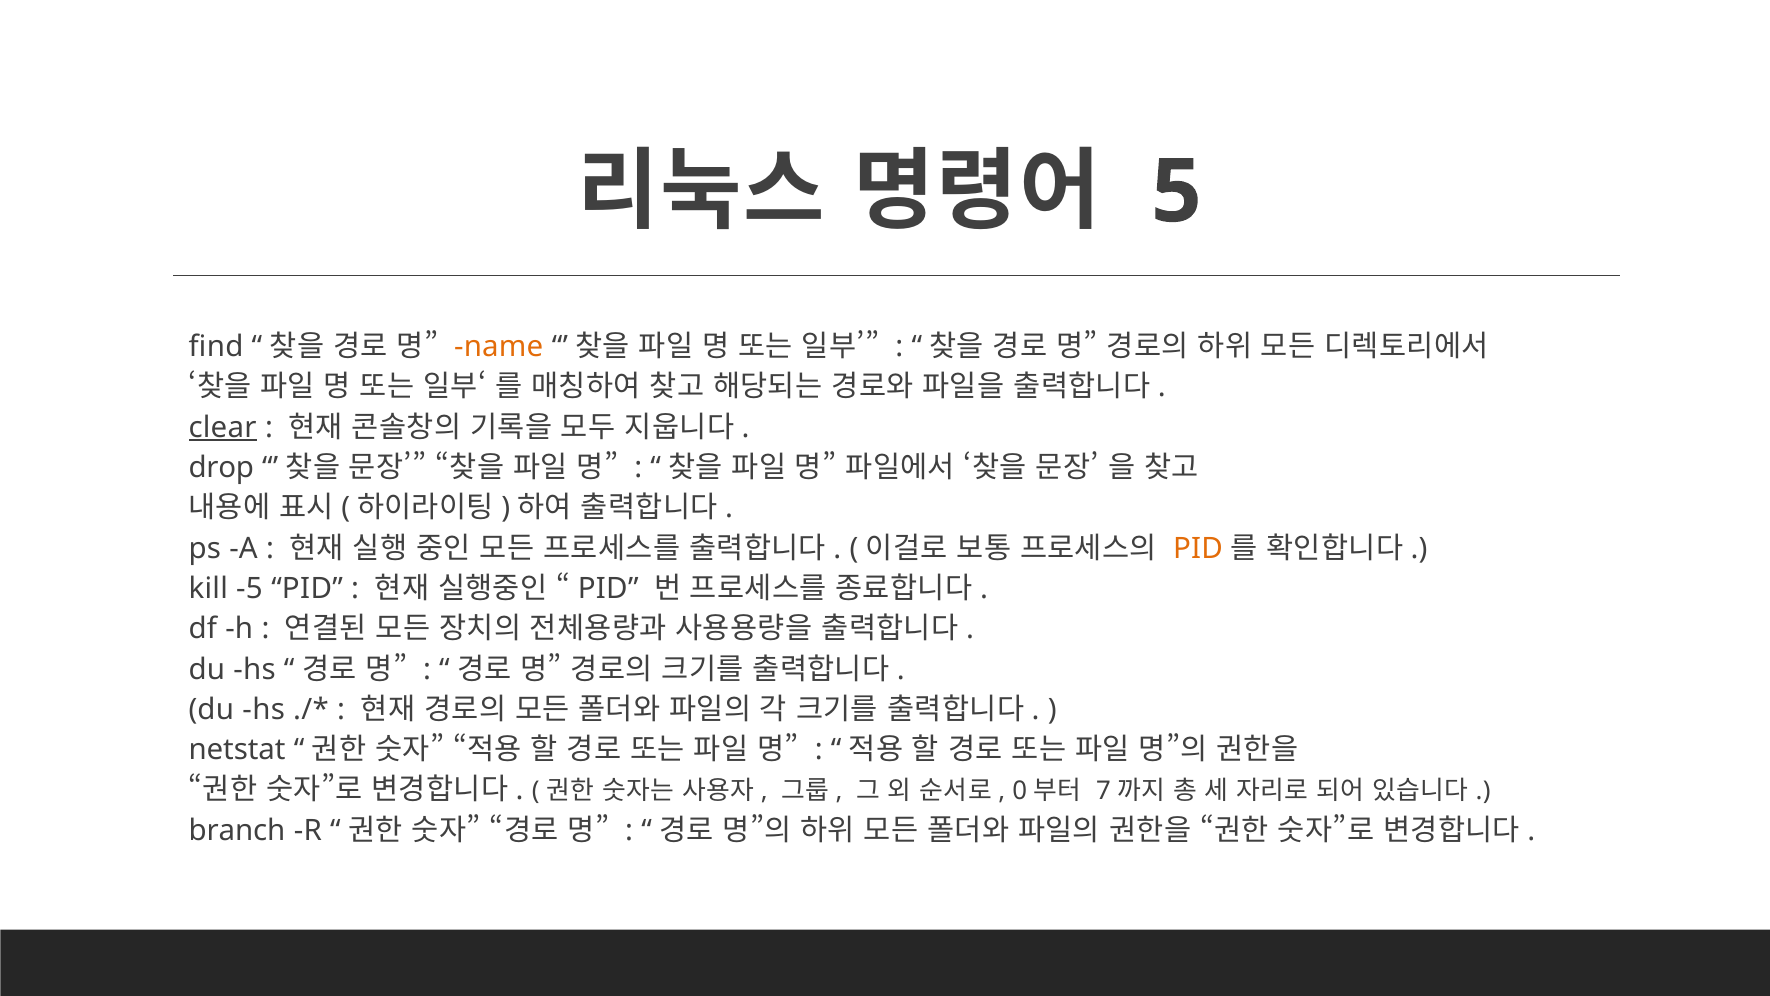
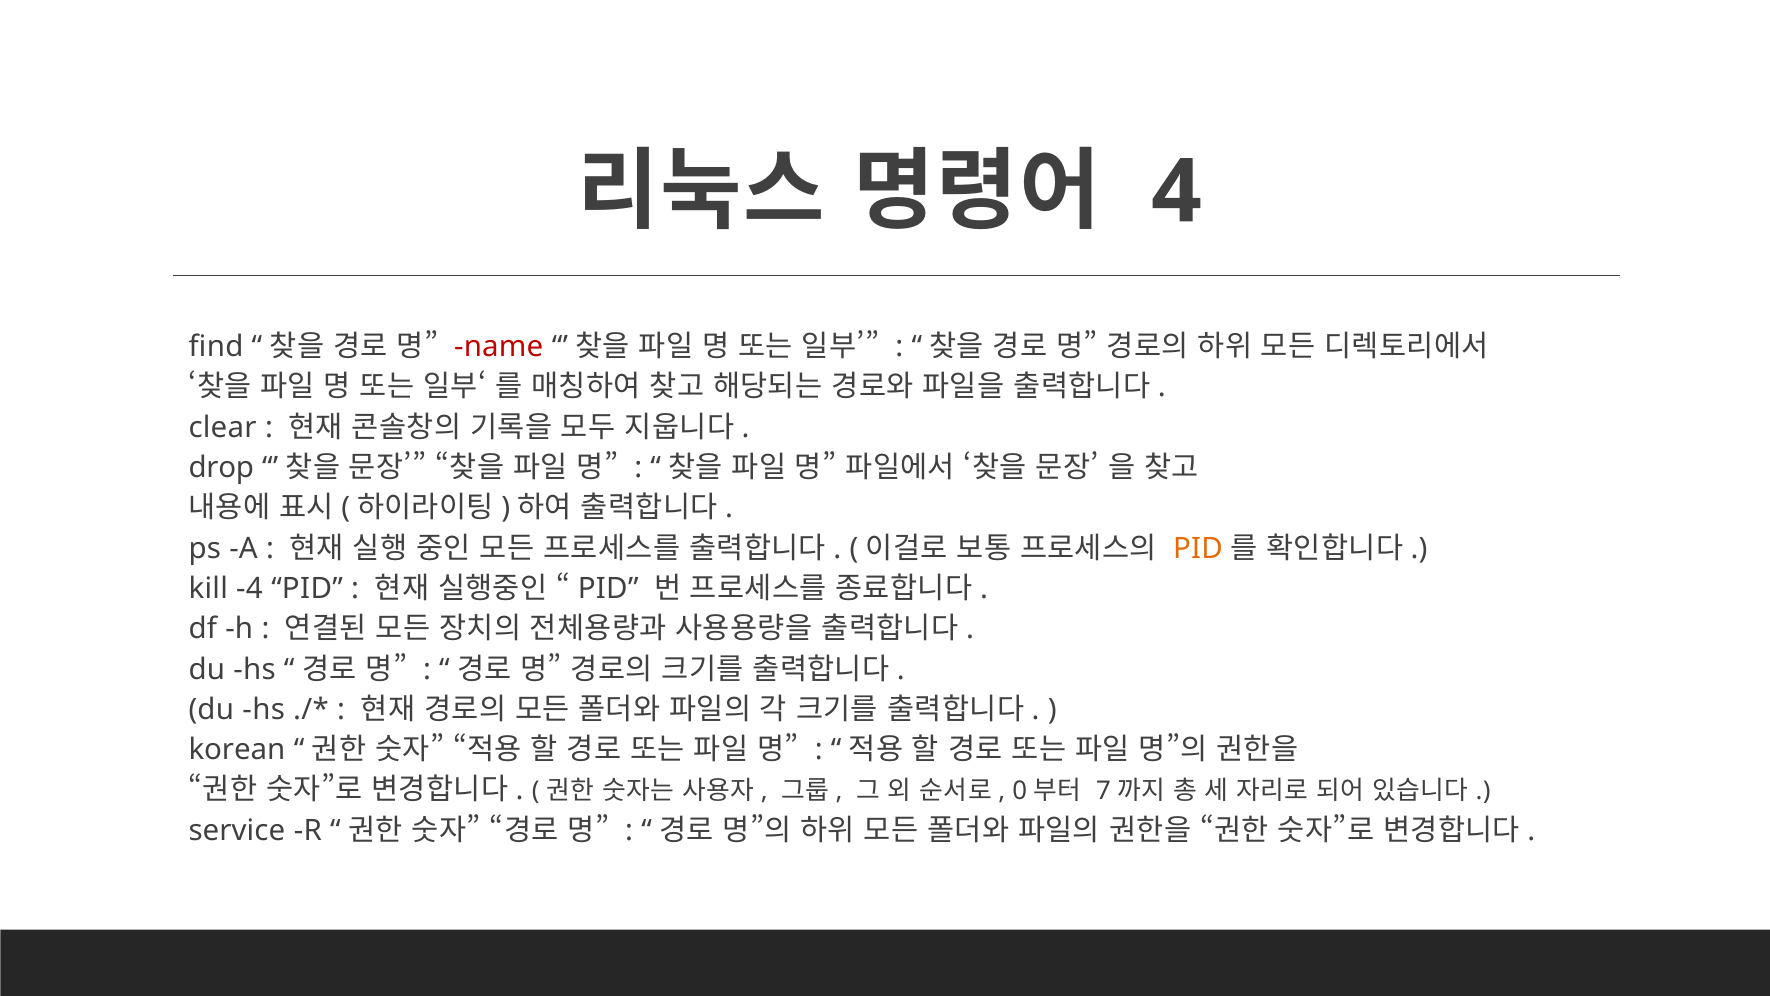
5: 5 -> 4 (1176, 192)
name colour: orange -> red (499, 347)
clear underline: present -> none (222, 427)
-5: -5 -> -4 (249, 588)
netstat: netstat -> korean (237, 750)
branch: branch -> service (237, 830)
